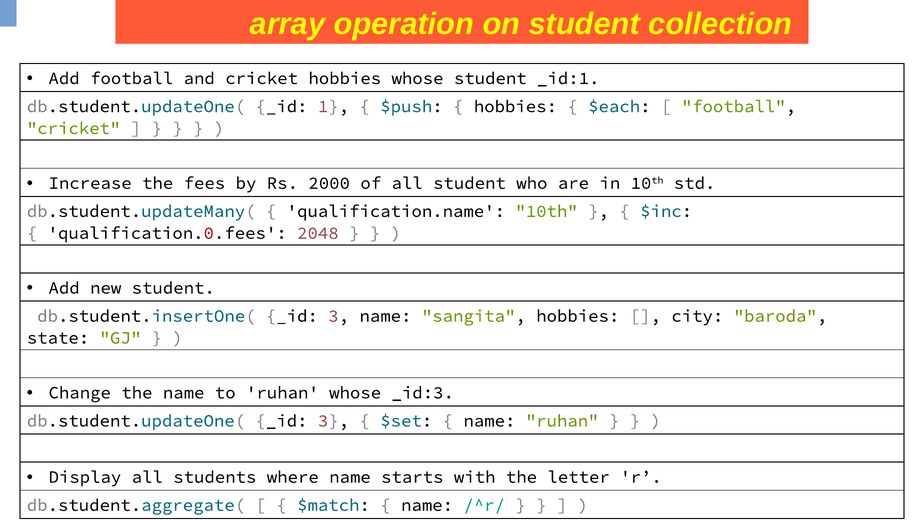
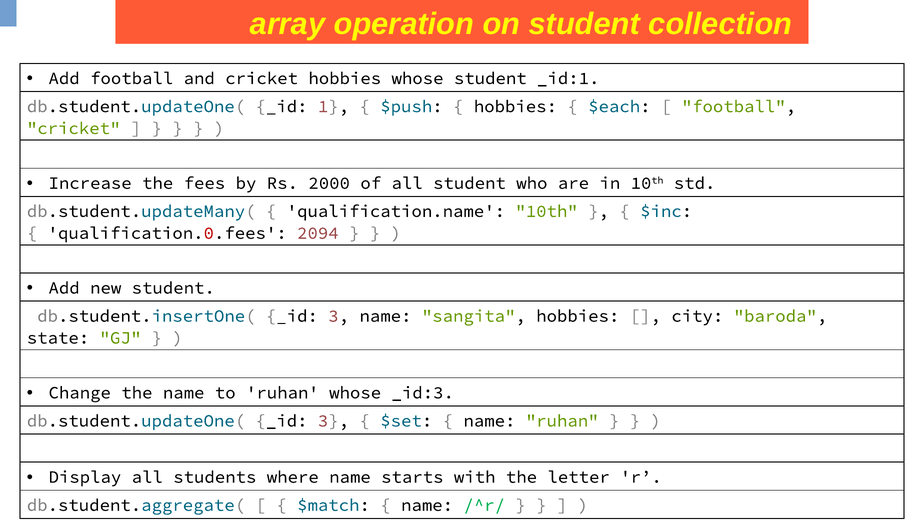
2048: 2048 -> 2094 (318, 233)
